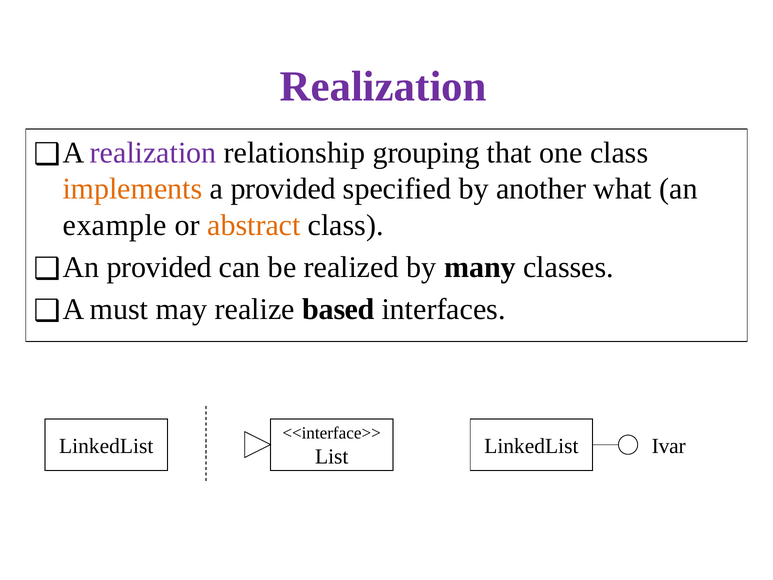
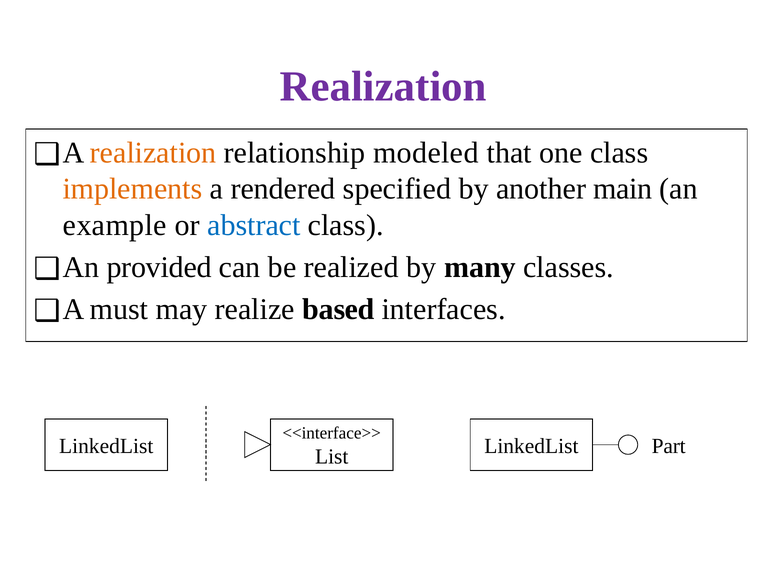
realization colour: purple -> orange (153, 153)
grouping: grouping -> modeled (426, 153)
a provided: provided -> rendered (283, 189)
what: what -> main (623, 189)
abstract colour: orange -> blue (254, 225)
Ivar: Ivar -> Part (669, 446)
